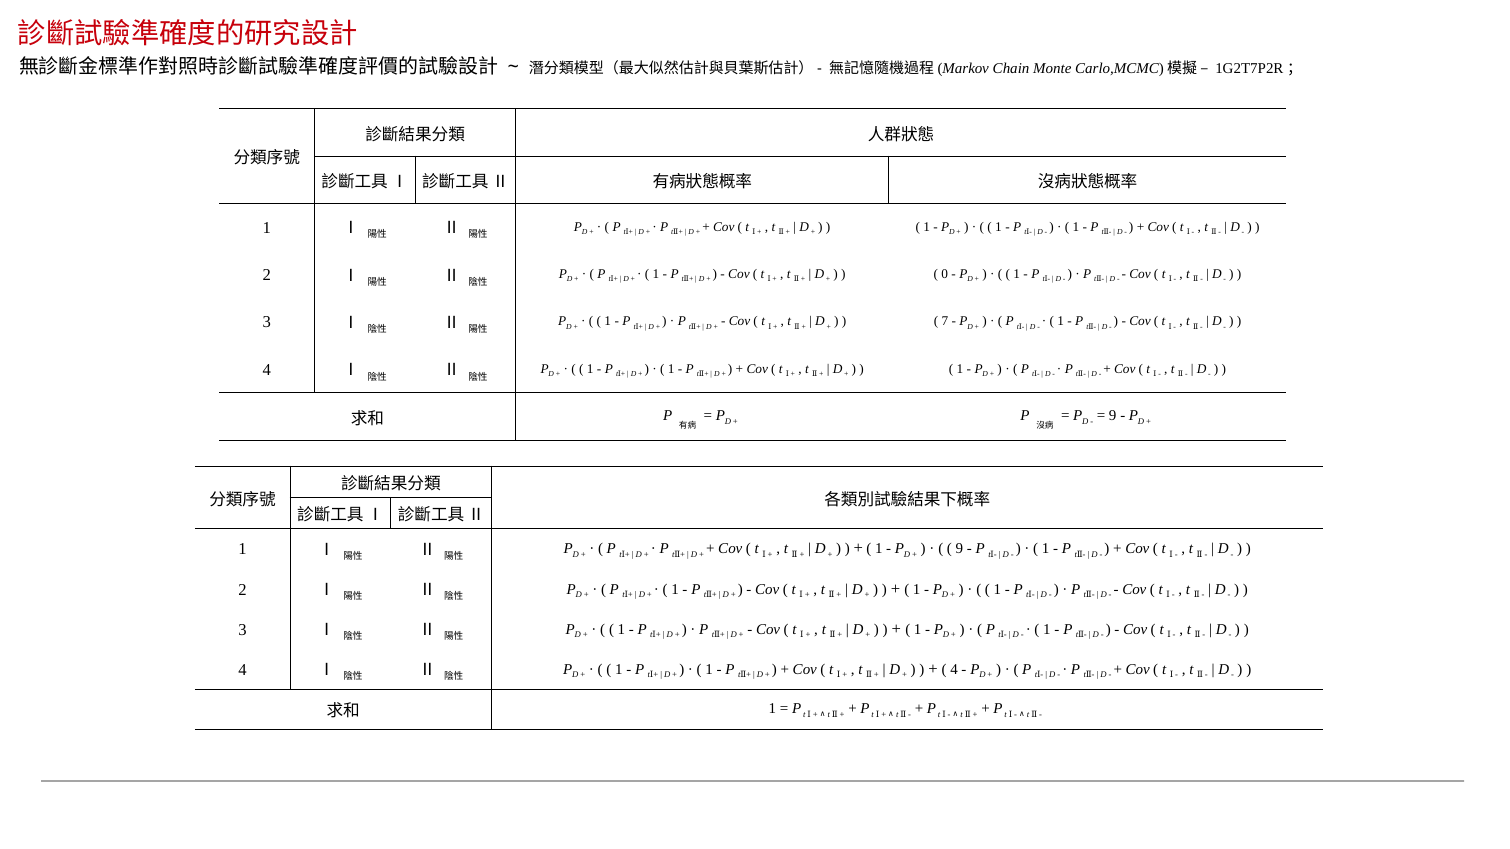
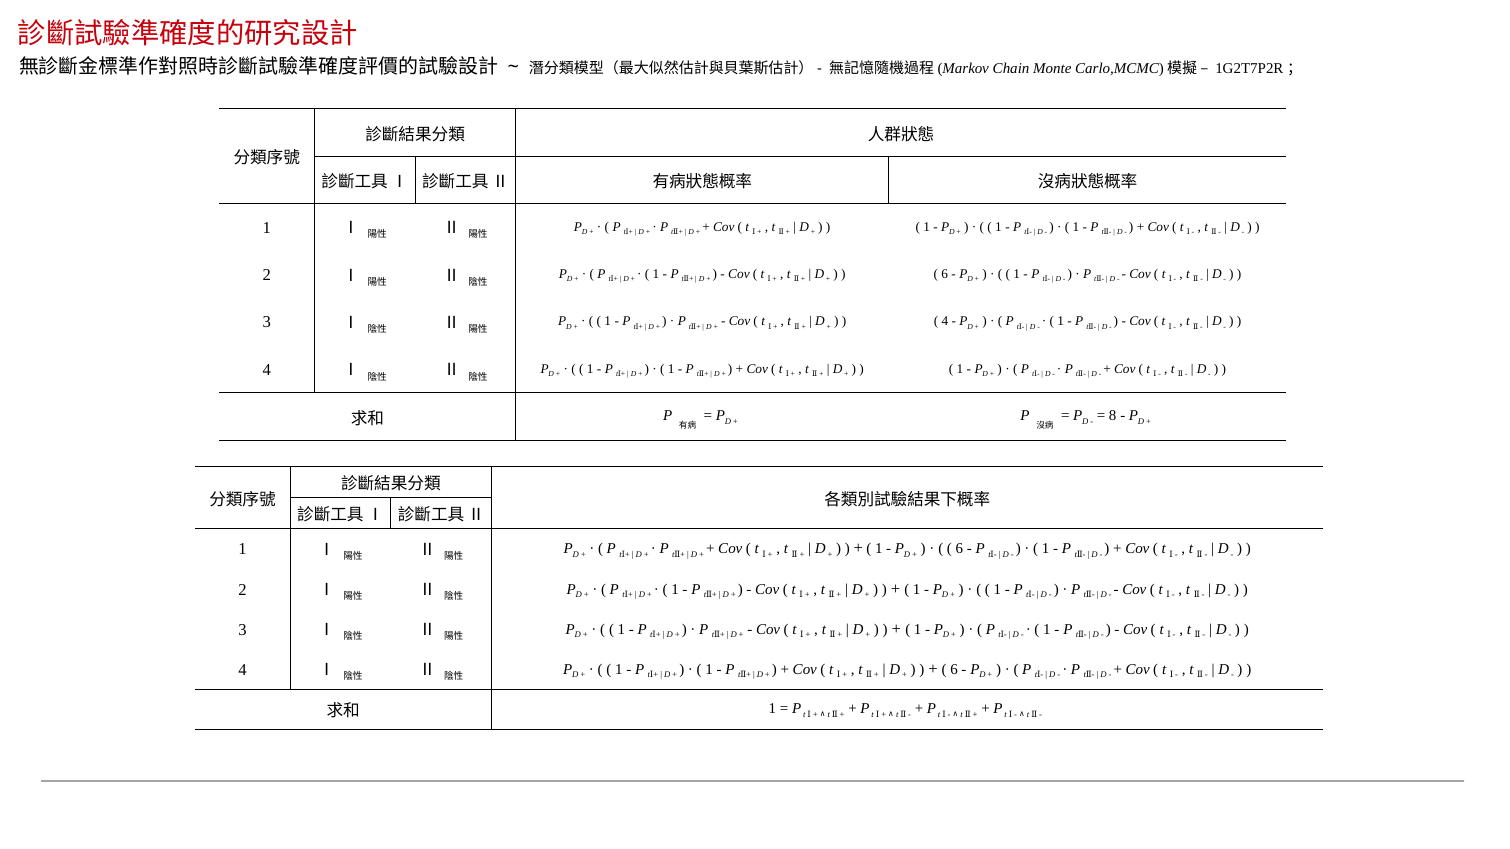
0: 0 -> 6 (945, 274)
7: 7 -> 4 (945, 322)
9: 9 -> 8 (1113, 416)
9: 9 -> 6 (959, 549)
4: 4 -> 6 (954, 669)
